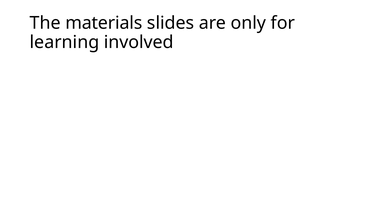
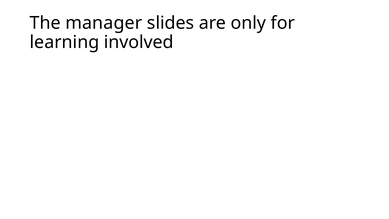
materials: materials -> manager (104, 23)
